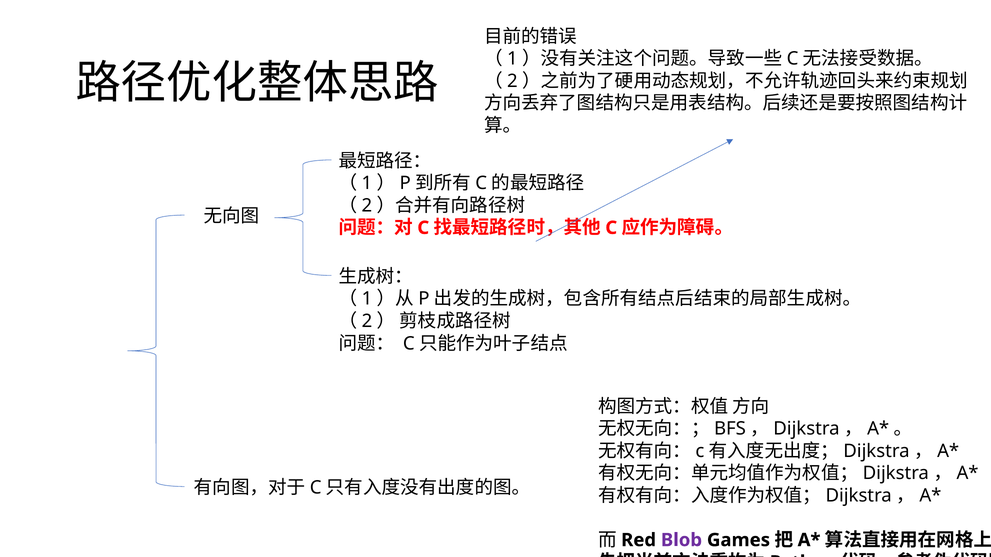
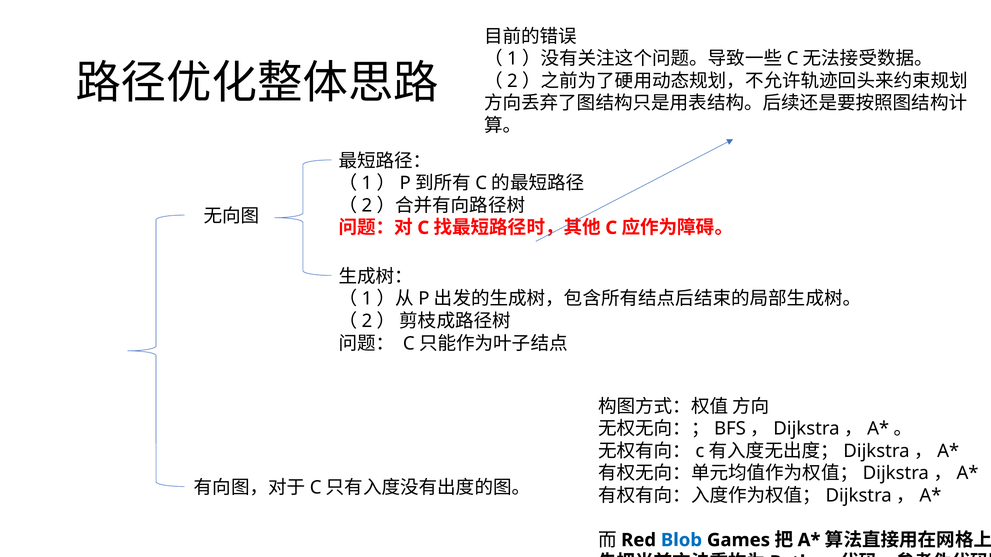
Blob colour: purple -> blue (681, 540)
